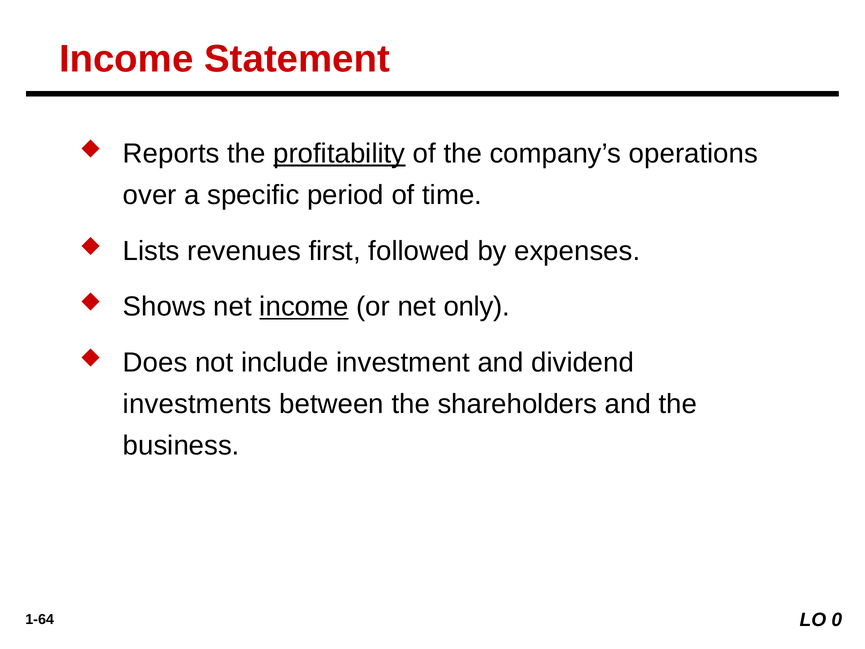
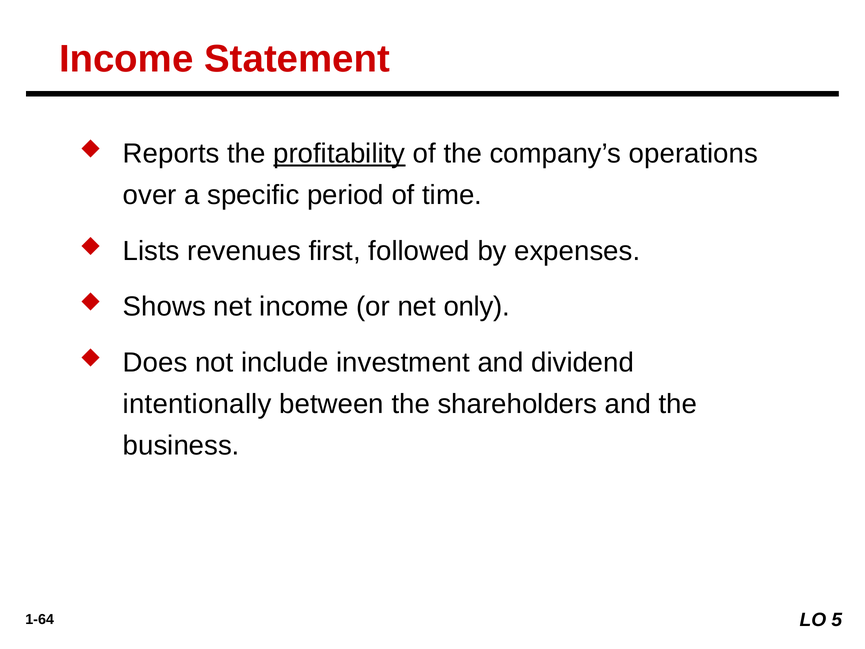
income underline: present -> none (304, 307)
investments: investments -> intentionally (197, 404)
0: 0 -> 5 (837, 620)
